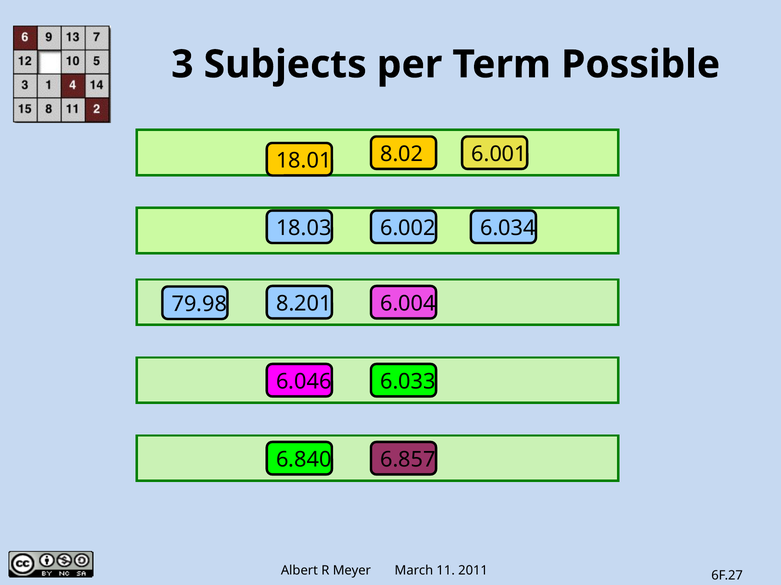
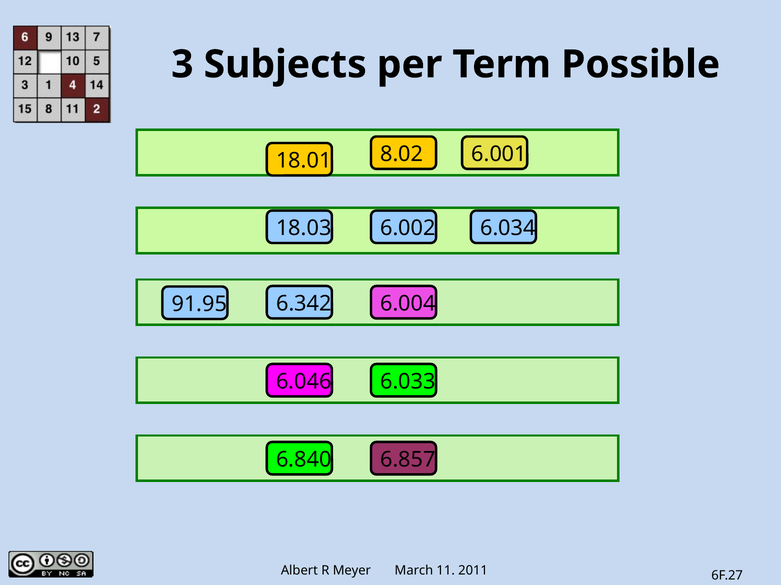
8.201: 8.201 -> 6.342 (304, 304)
79.98: 79.98 -> 91.95 (199, 305)
